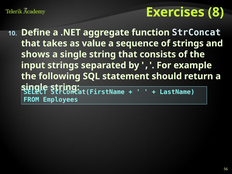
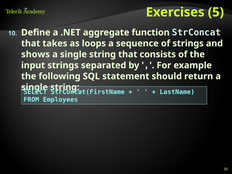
8: 8 -> 5 (216, 12)
value: value -> loops (94, 43)
